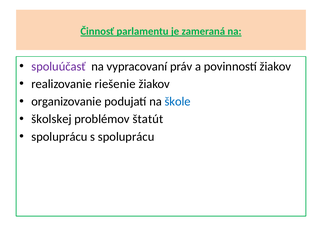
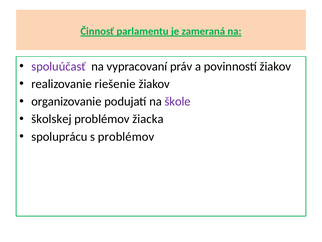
škole colour: blue -> purple (178, 101)
štatút: štatút -> žiacka (148, 119)
s spoluprácu: spoluprácu -> problémov (126, 136)
